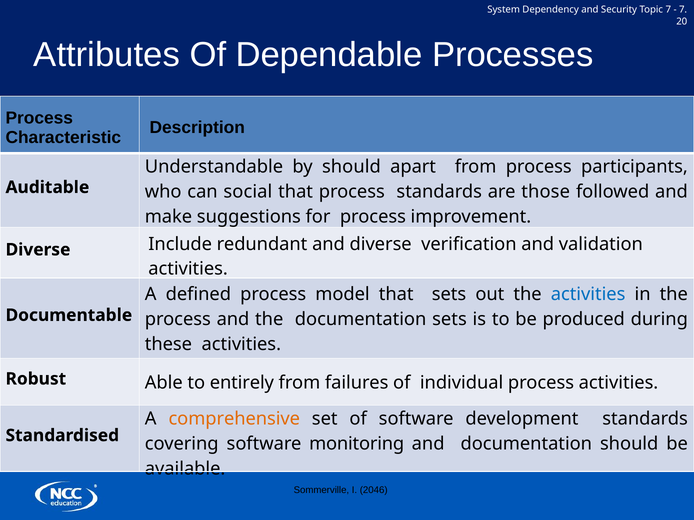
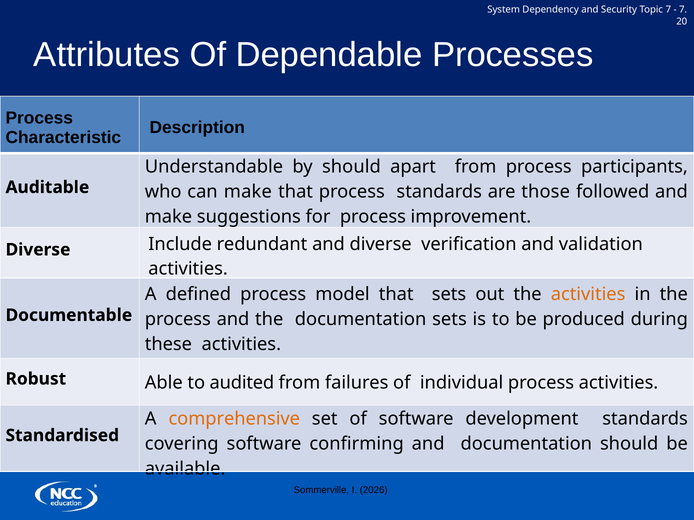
can social: social -> make (248, 192)
activities colour: blue -> orange (588, 295)
entirely: entirely -> audited (242, 383)
monitoring: monitoring -> confirming (357, 444)
2046: 2046 -> 2026 (374, 491)
